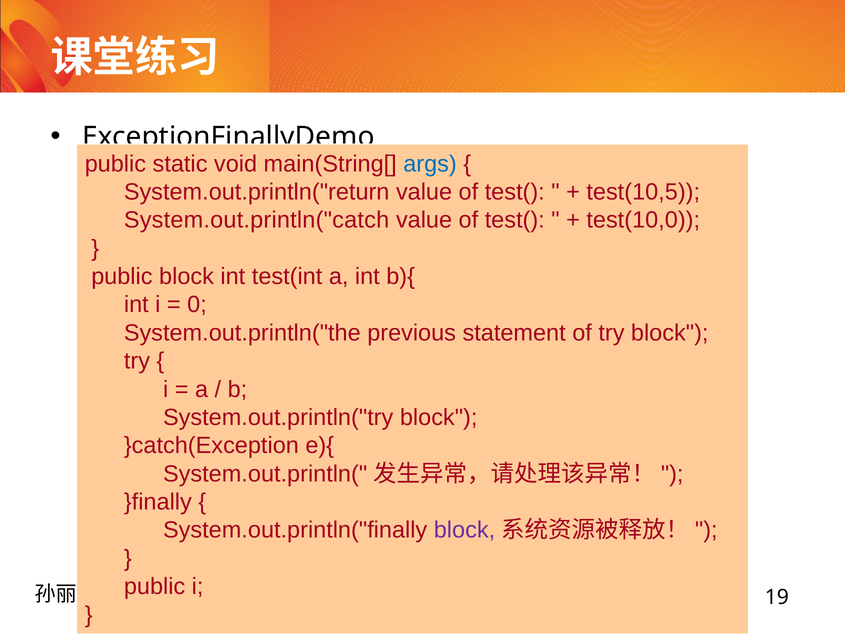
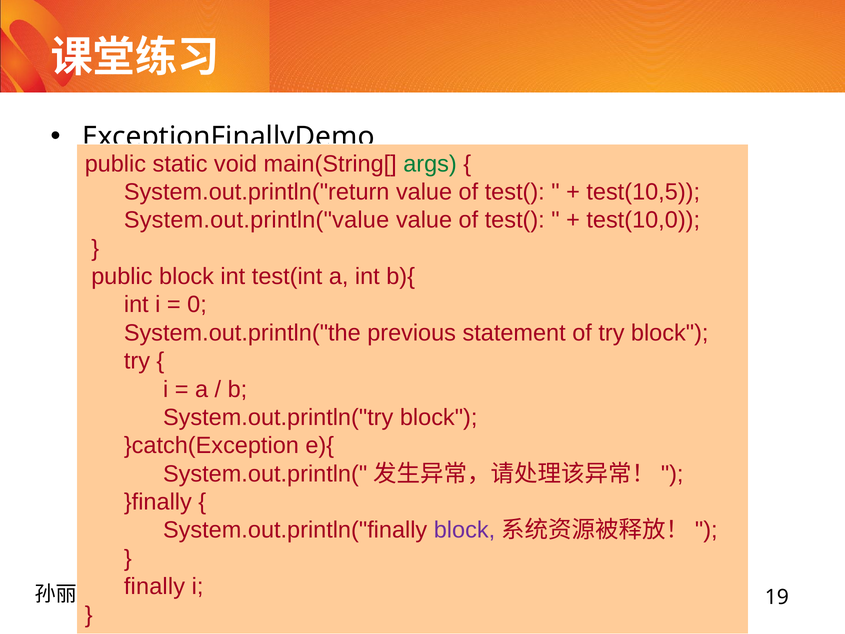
args colour: blue -> green (430, 164)
System.out.println("catch: System.out.println("catch -> System.out.println("value (257, 220)
public: public -> finally (154, 586)
